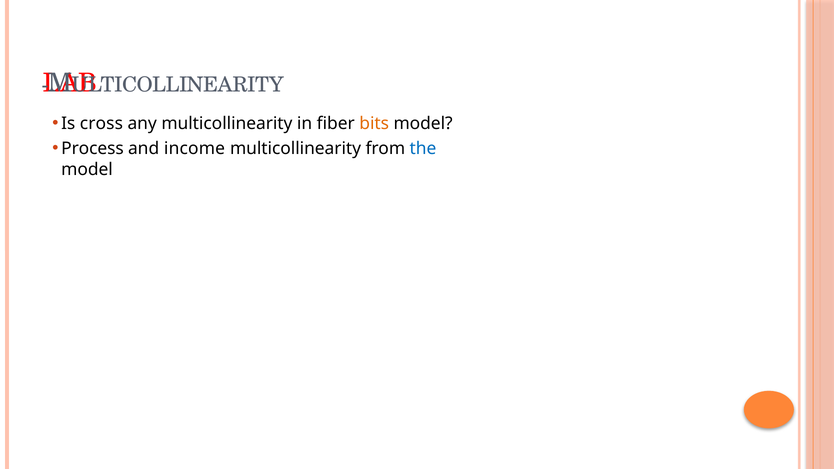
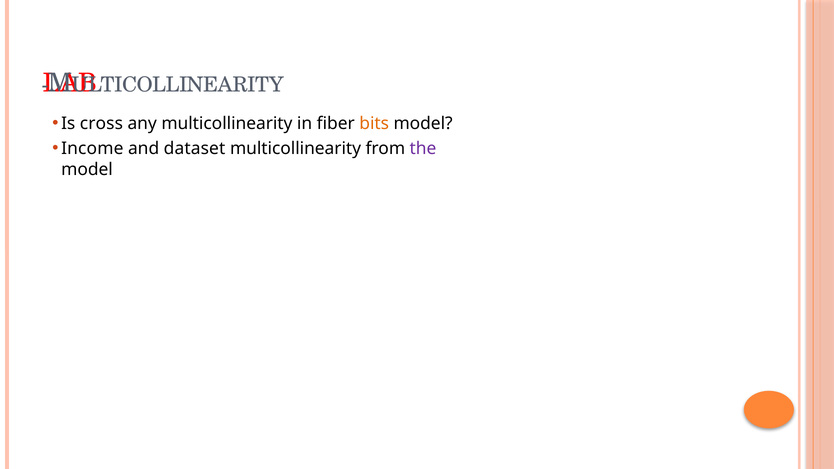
Process: Process -> Income (92, 149)
income: income -> dataset (195, 149)
the colour: blue -> purple (423, 149)
